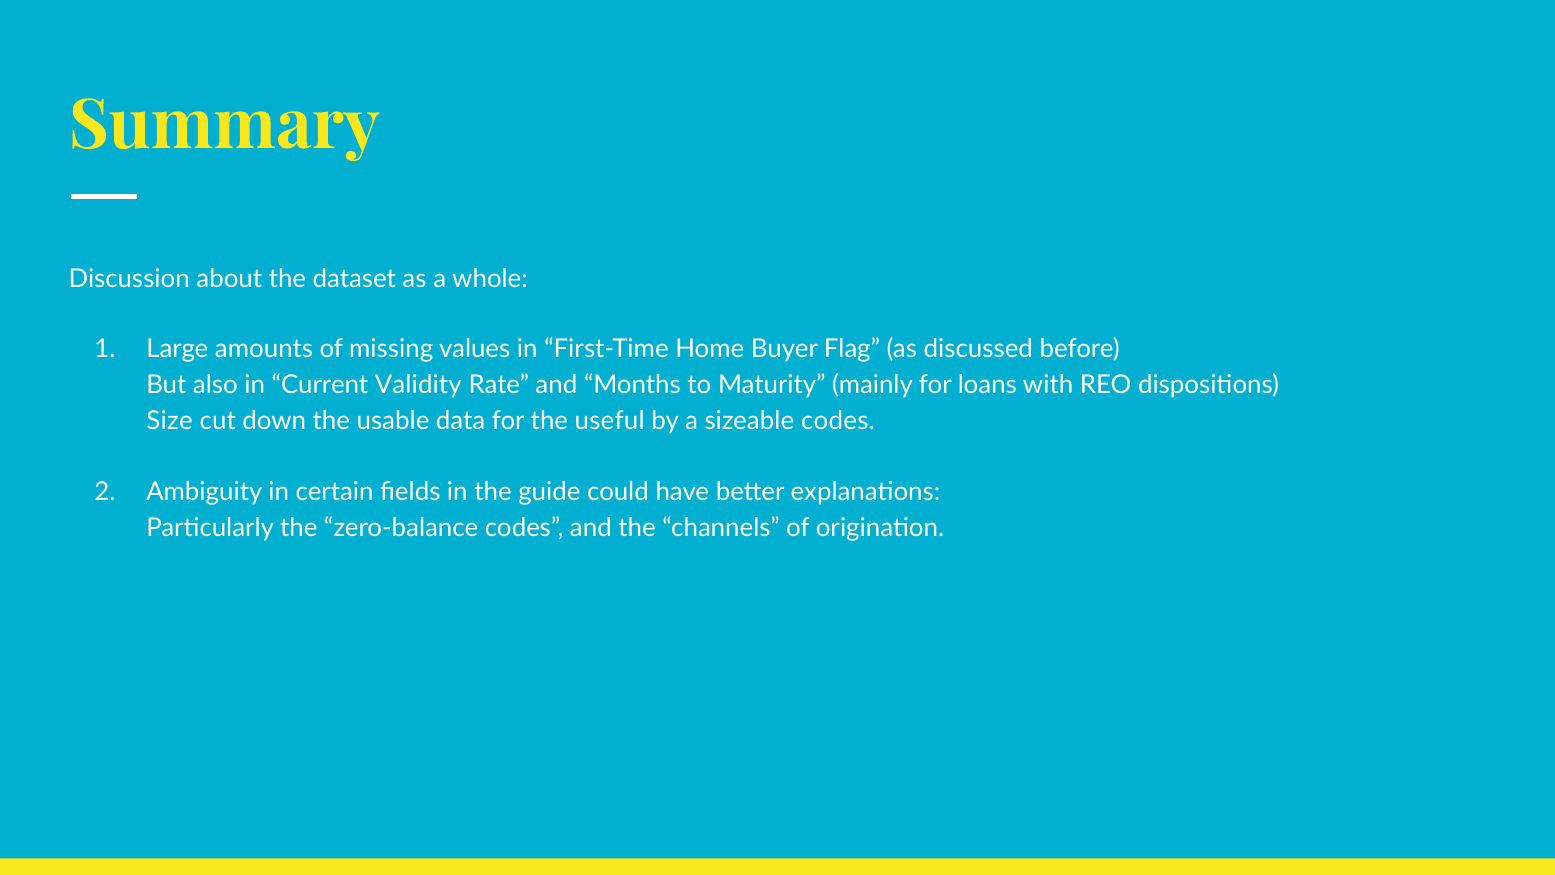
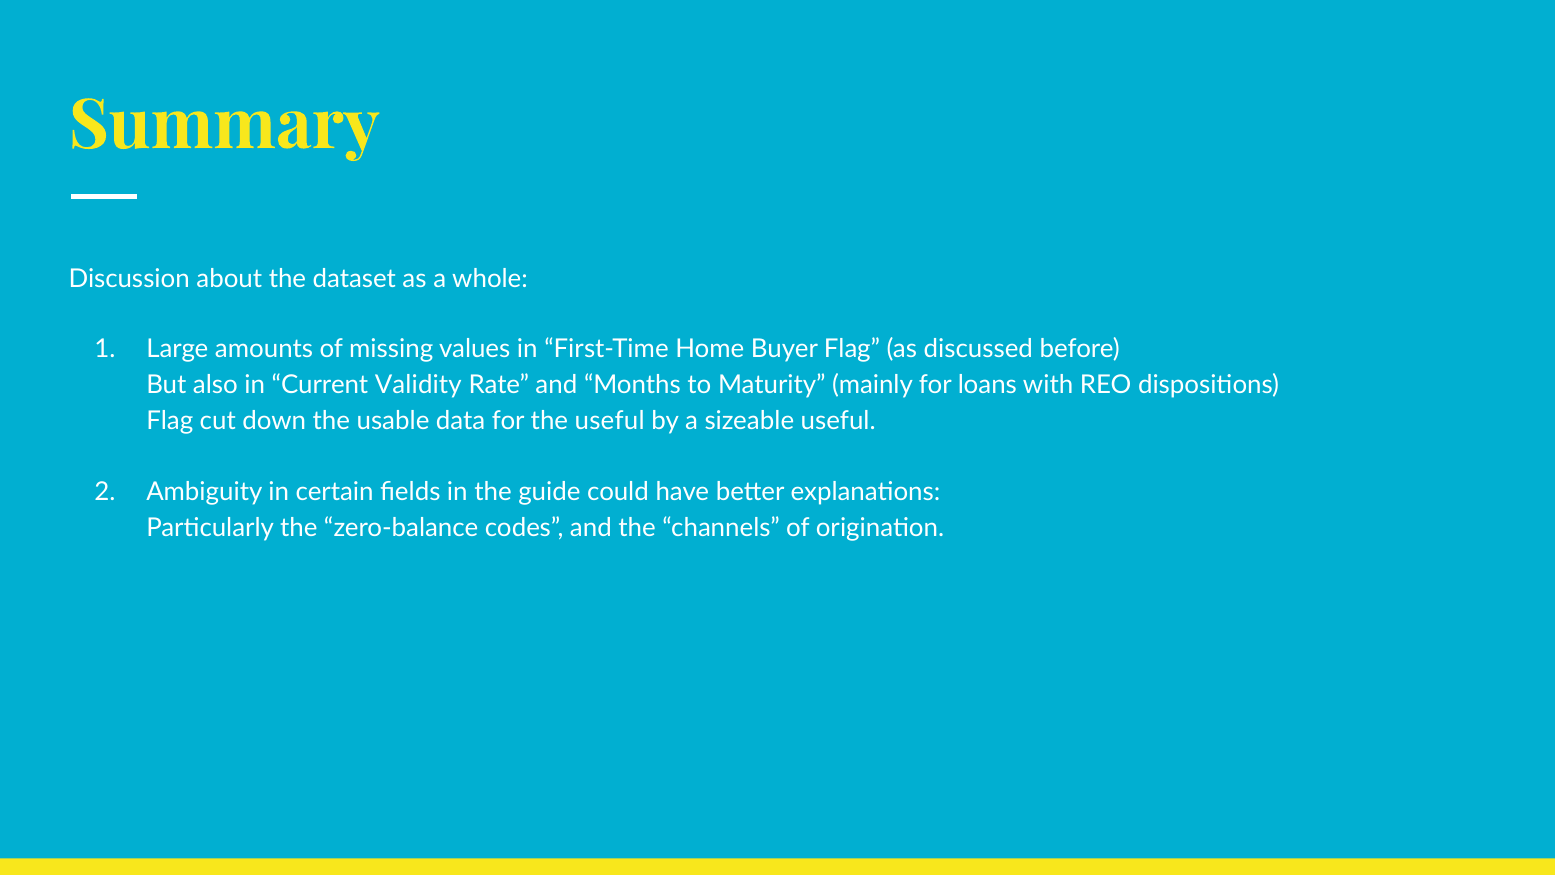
Size: Size -> Flag (170, 420)
sizeable codes: codes -> useful (838, 420)
